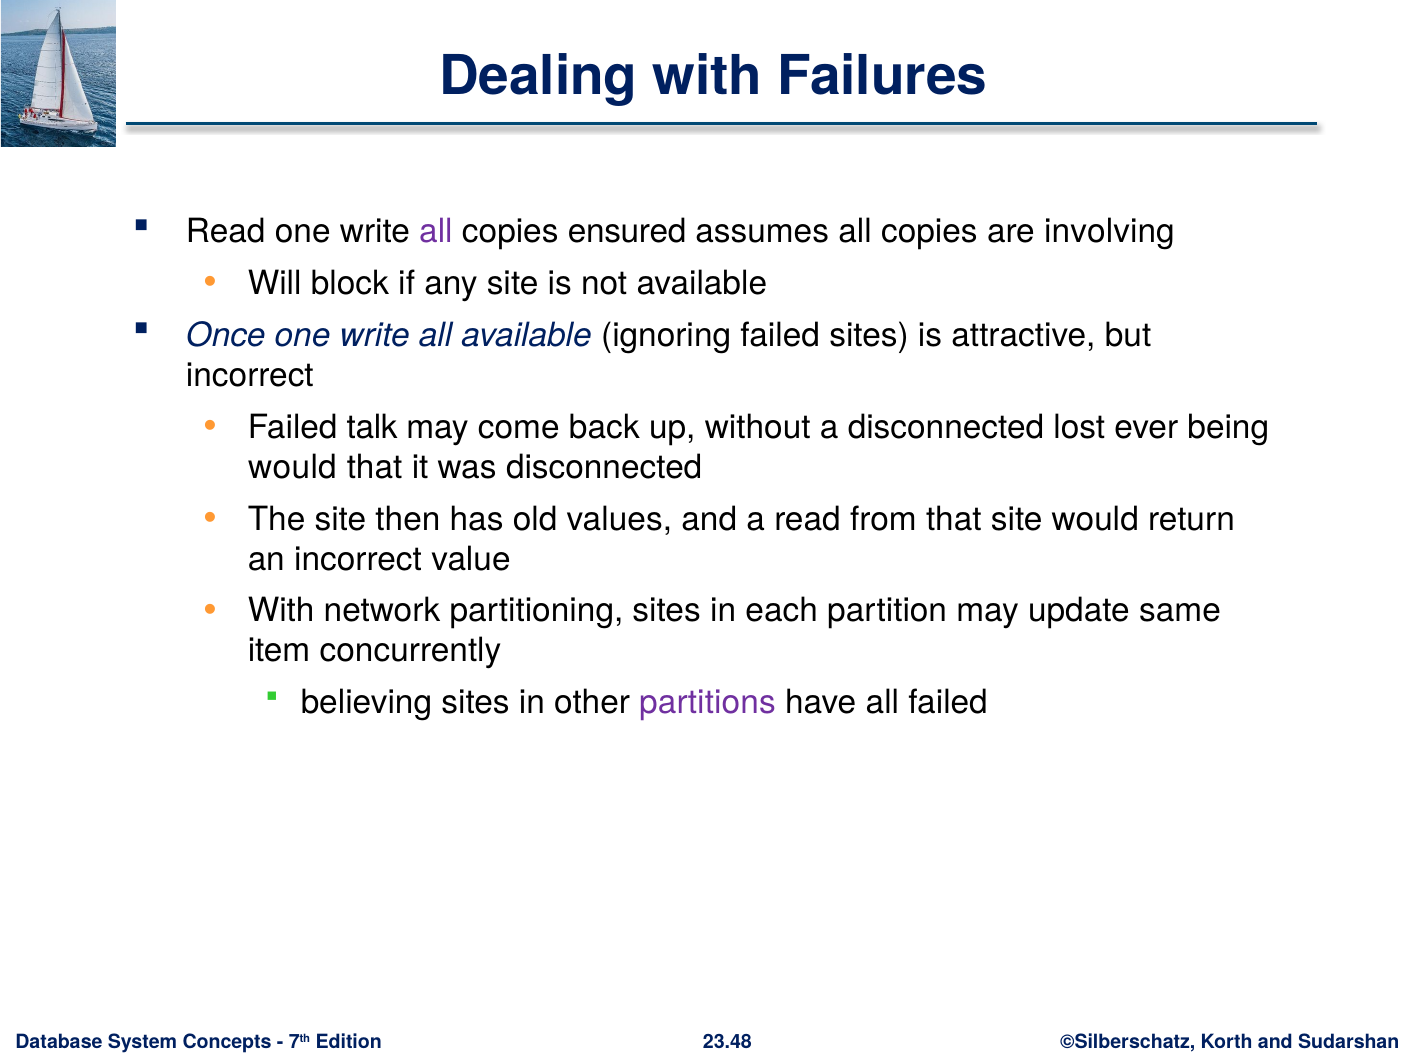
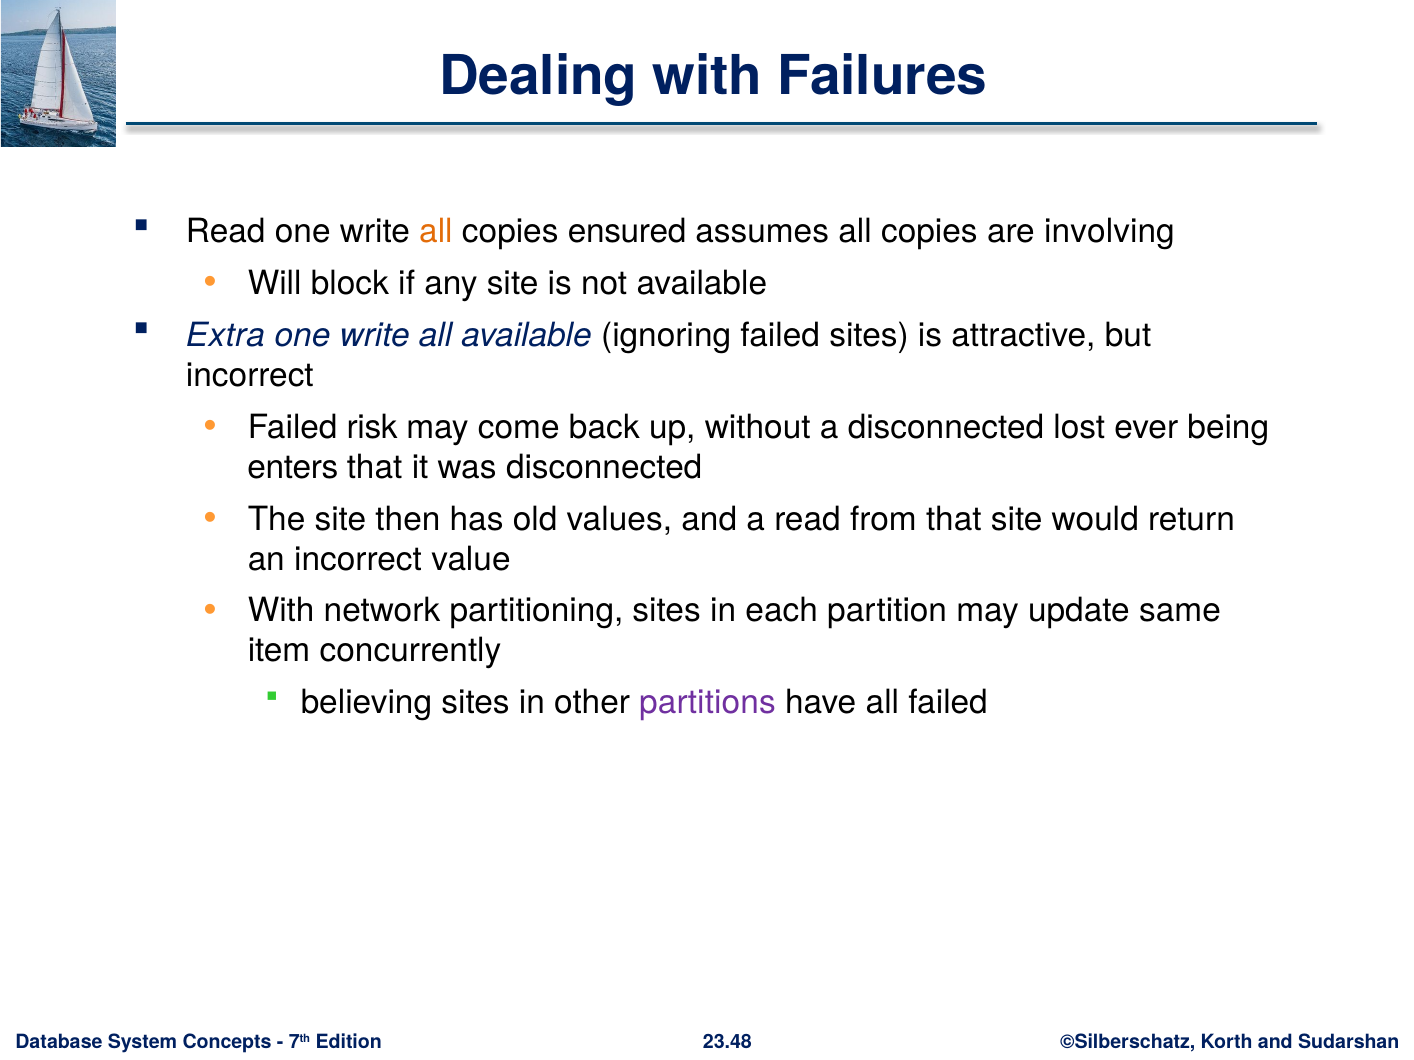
all colour: purple -> orange (436, 232)
Once: Once -> Extra (226, 336)
talk: talk -> risk (372, 427)
would: would -> enters (293, 467)
